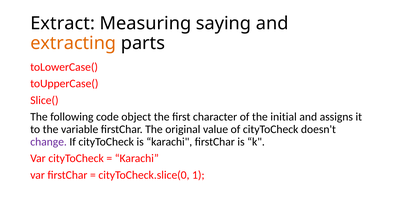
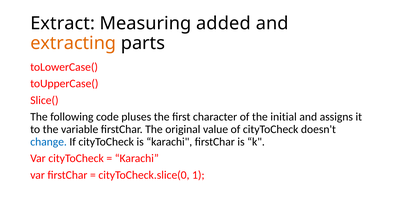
saying: saying -> added (223, 24)
object: object -> pluses (136, 117)
change colour: purple -> blue (49, 142)
